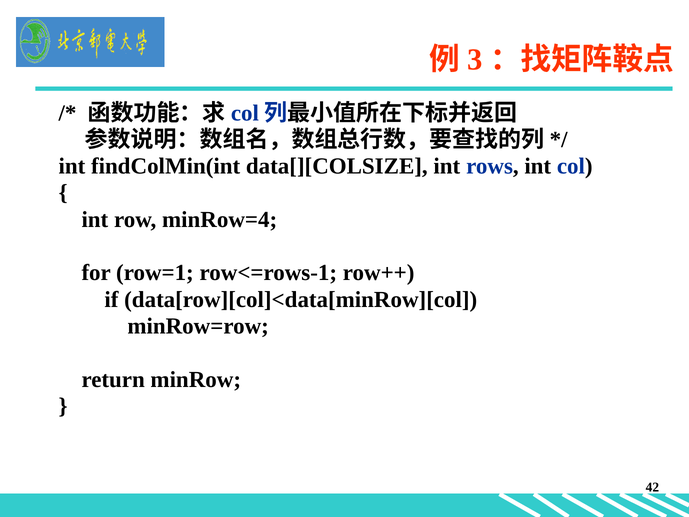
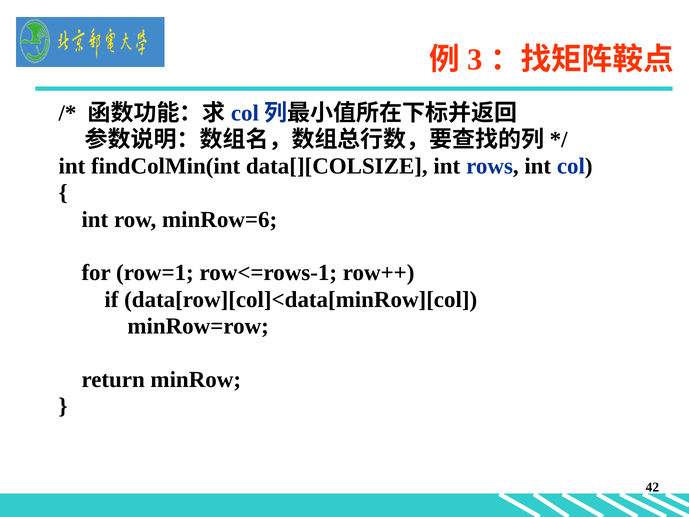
minRow=4: minRow=4 -> minRow=6 (220, 219)
